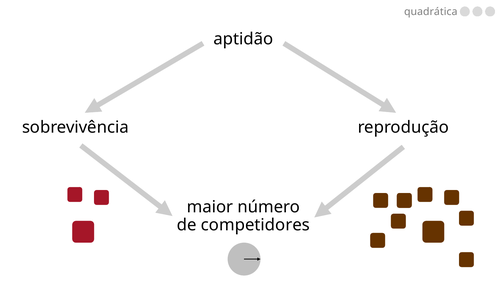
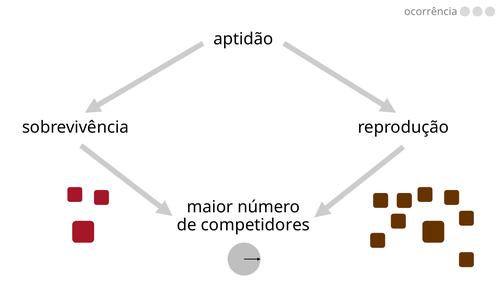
quadrática: quadrática -> ocorrência (431, 12)
